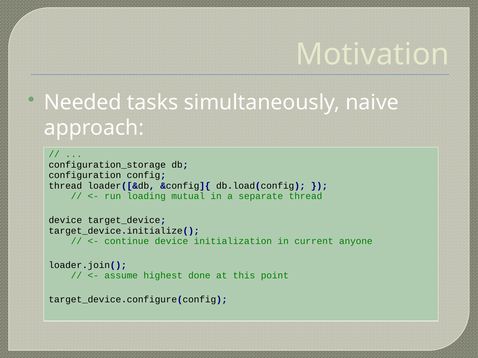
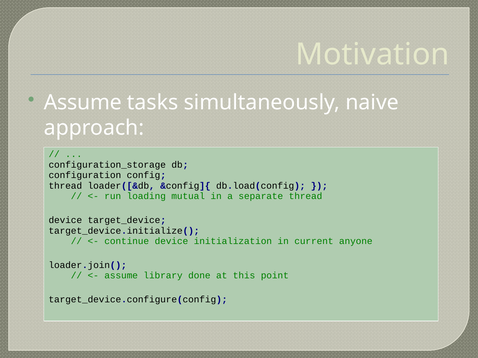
Needed: Needed -> Assume (83, 103)
highest: highest -> library (163, 276)
